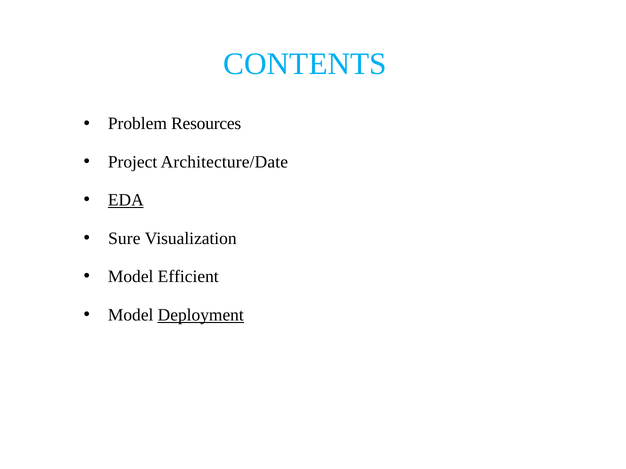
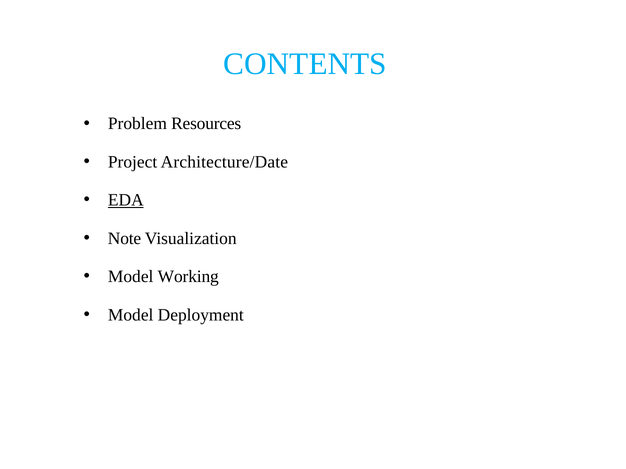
Sure: Sure -> Note (125, 239)
Efficient: Efficient -> Working (188, 277)
Deployment underline: present -> none (201, 315)
